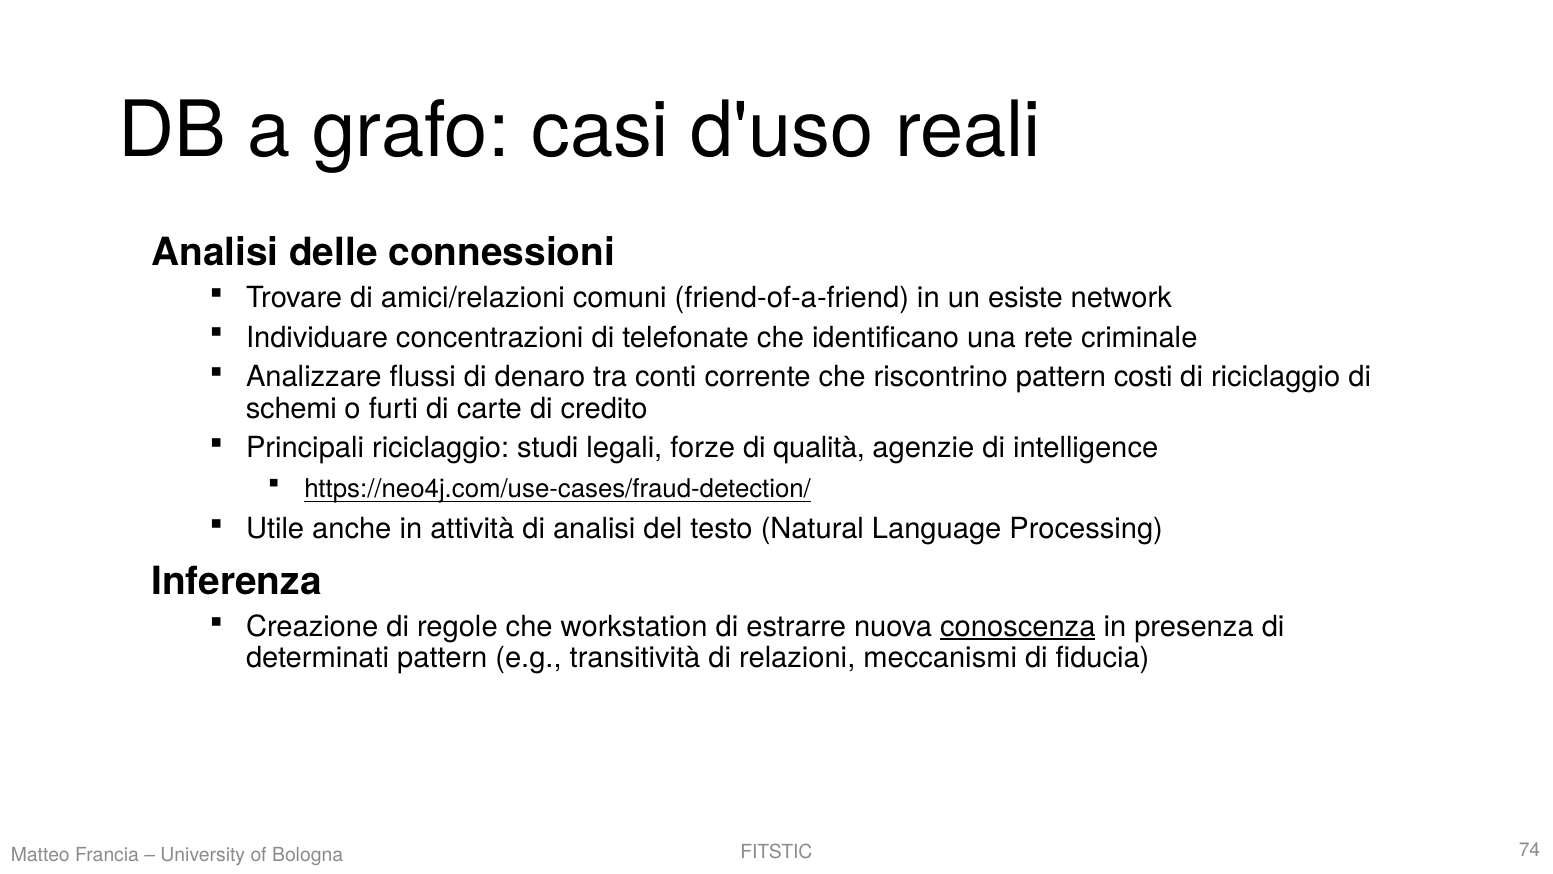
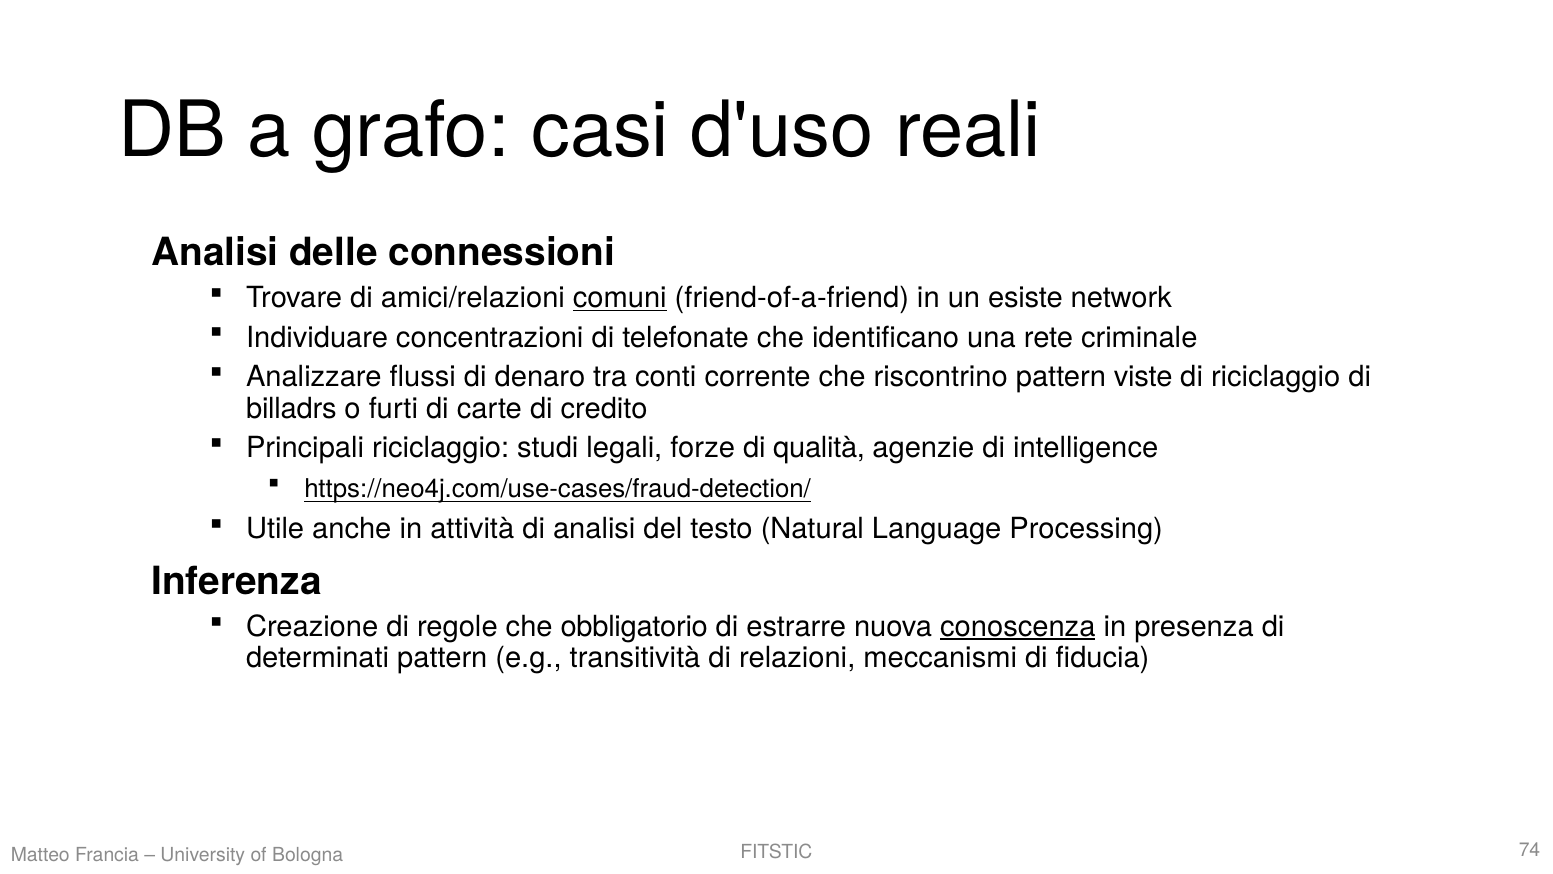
comuni underline: none -> present (620, 298)
costi: costi -> viste (1143, 377)
schemi: schemi -> billadrs (291, 408)
workstation: workstation -> obbligatorio (634, 626)
